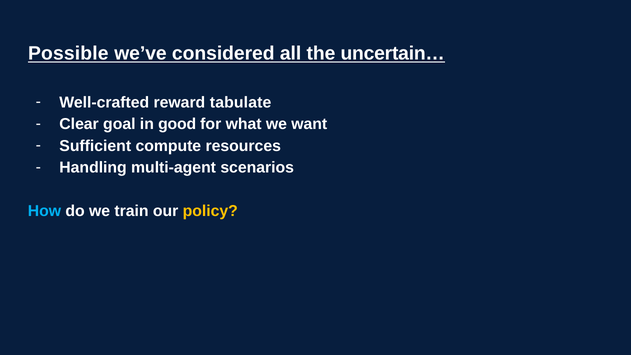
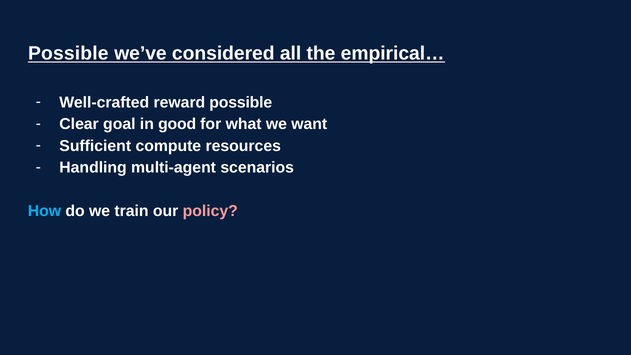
uncertain…: uncertain… -> empirical… (393, 53)
reward tabulate: tabulate -> possible (241, 102)
policy colour: yellow -> pink (210, 211)
